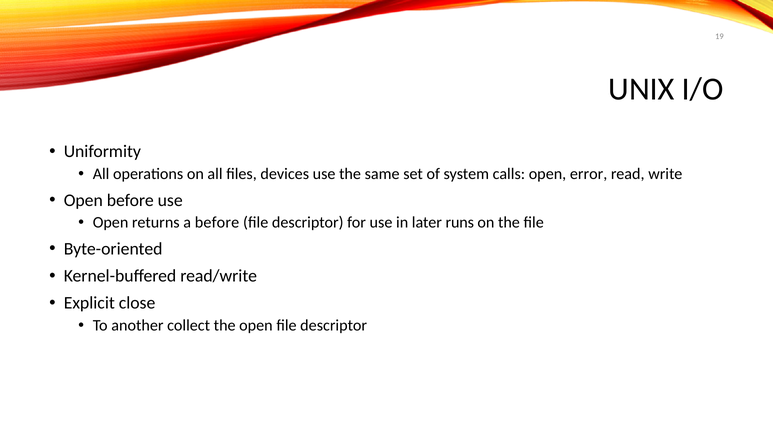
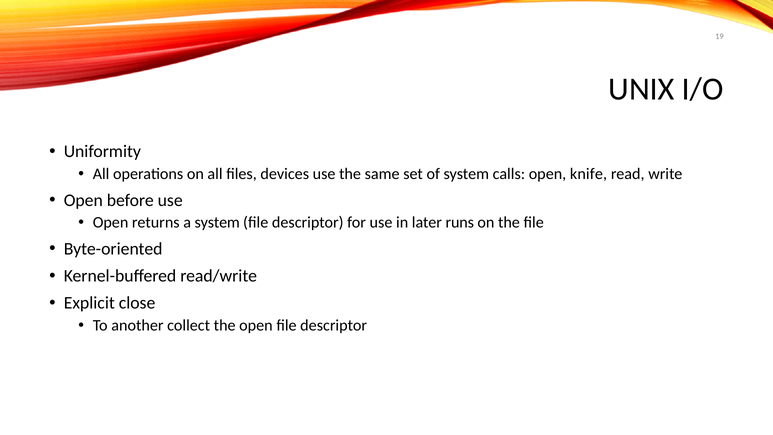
error: error -> knife (589, 174)
a before: before -> system (217, 222)
